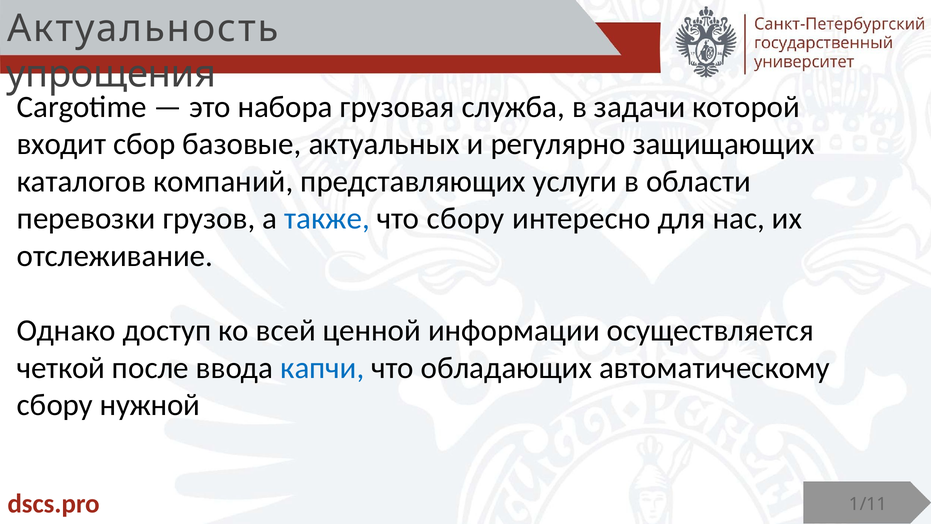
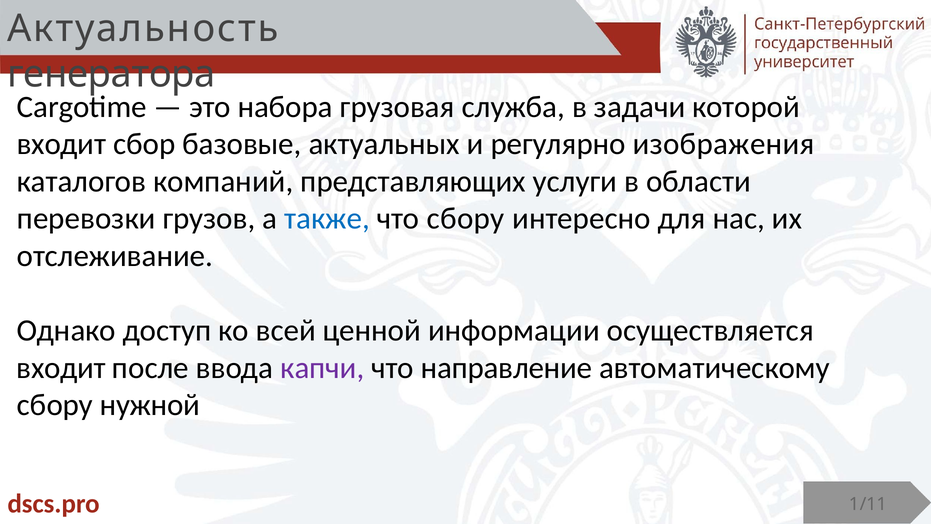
упрощения: упрощения -> генератора (111, 74)
защищающих: защищающих -> изображения (724, 144)
четкой: четкой -> входит (61, 368)
капчи colour: blue -> purple (322, 368)
обладающих: обладающих -> направление (507, 368)
